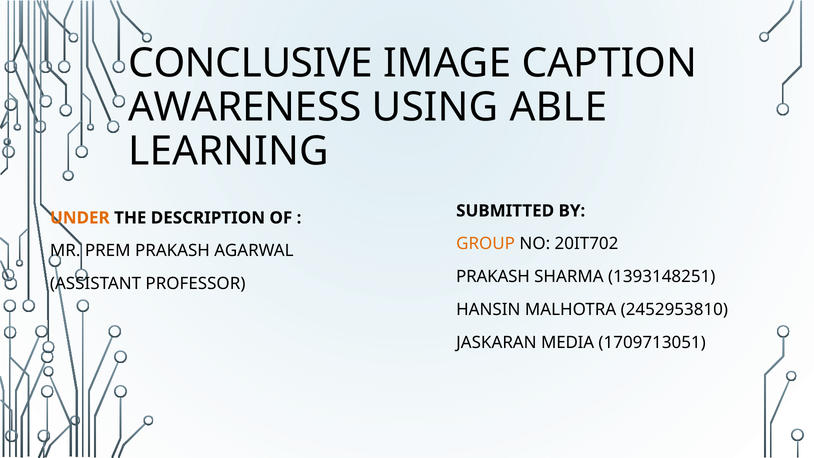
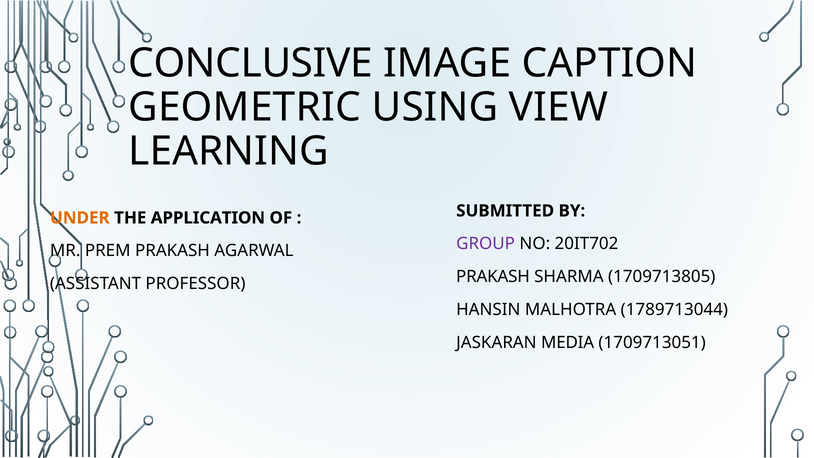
AWARENESS: AWARENESS -> GEOMETRIC (245, 107)
ABLE: ABLE -> VIEW (558, 107)
DESCRIPTION: DESCRIPTION -> APPLICATION (208, 218)
GROUP colour: orange -> purple (486, 244)
1393148251: 1393148251 -> 1709713805 (662, 277)
2452953810: 2452953810 -> 1789713044 (674, 310)
